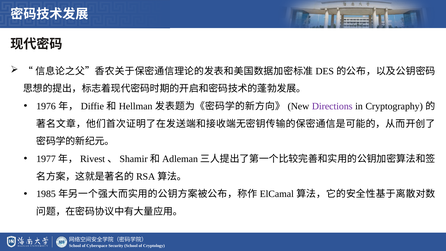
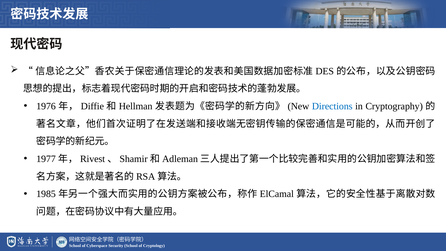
Directions colour: purple -> blue (332, 106)
